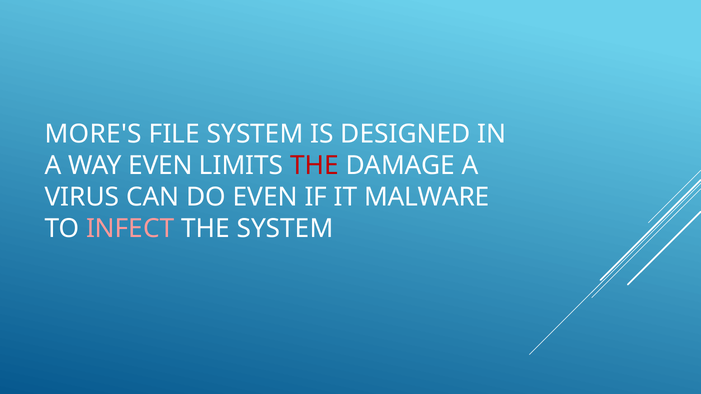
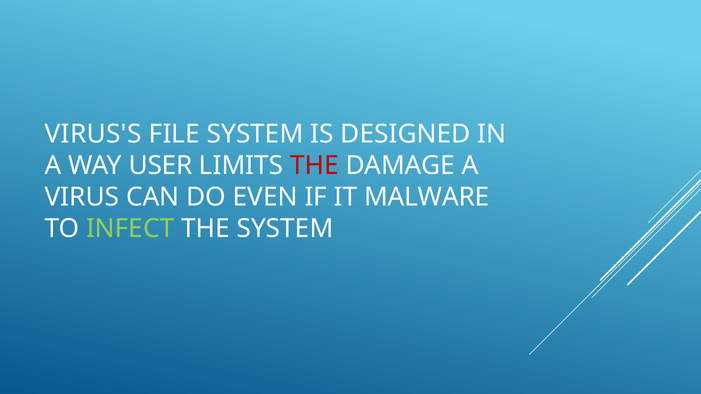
MORE'S: MORE'S -> VIRUS'S (93, 134)
WAY EVEN: EVEN -> USER (160, 166)
INFECT colour: pink -> light green (130, 229)
